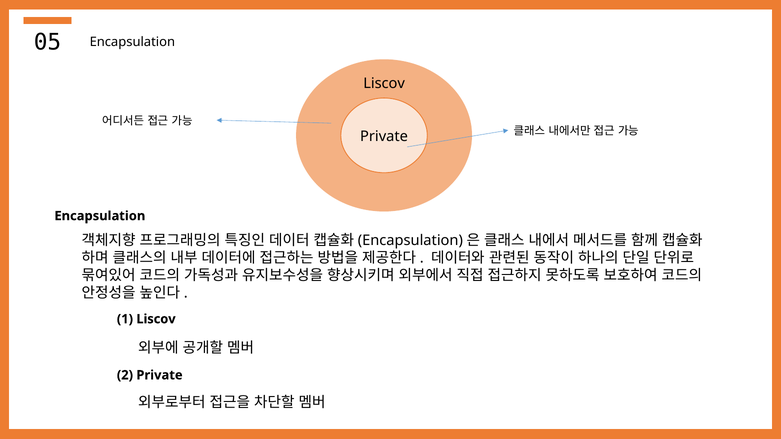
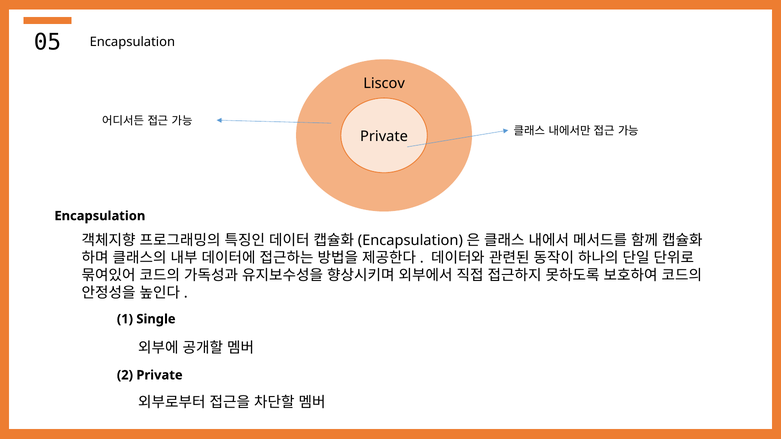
1 Liscov: Liscov -> Single (156, 319)
